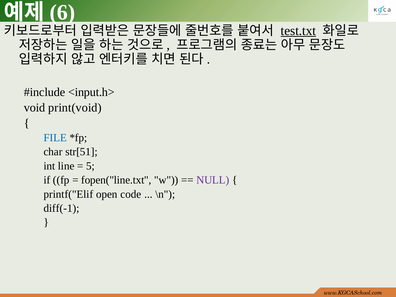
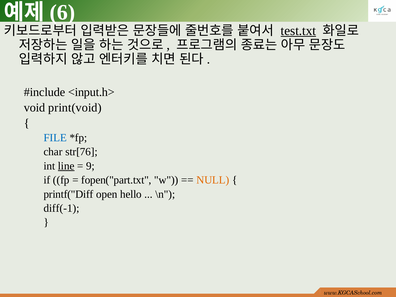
str[51: str[51 -> str[76 (81, 152)
line underline: none -> present (66, 166)
5: 5 -> 9 (90, 166)
fopen("line.txt: fopen("line.txt -> fopen("part.txt (116, 180)
NULL colour: purple -> orange (213, 180)
printf("Elif: printf("Elif -> printf("Diff (68, 194)
code: code -> hello (131, 194)
